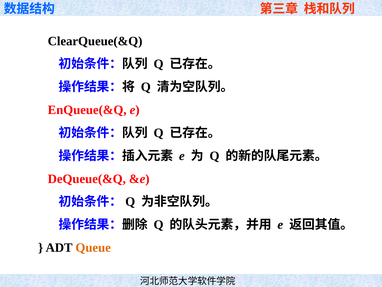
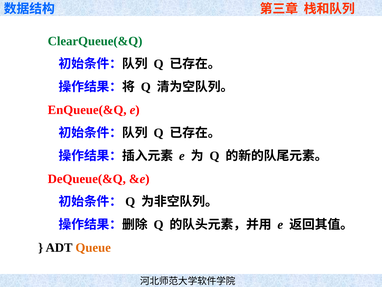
ClearQueue(&Q colour: black -> green (95, 41)
